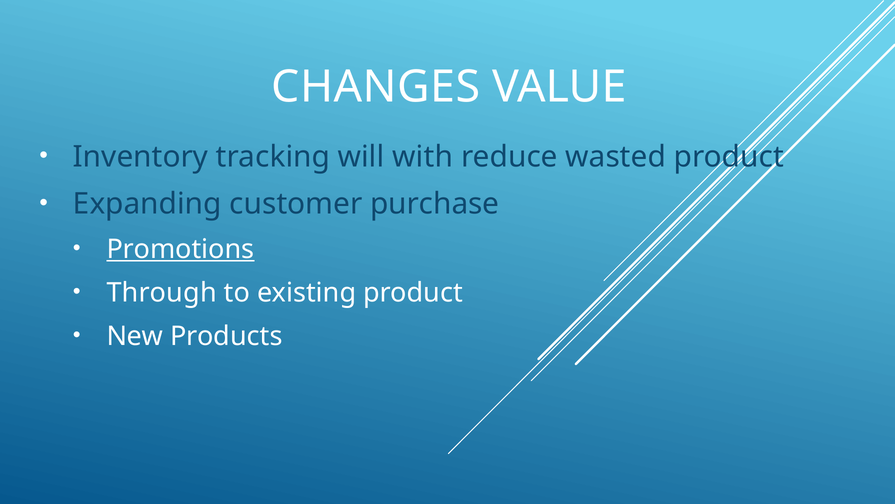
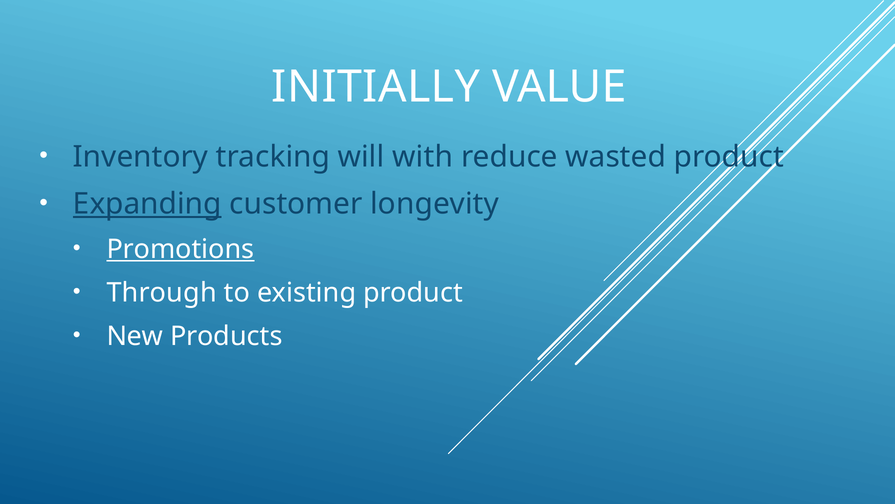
CHANGES: CHANGES -> INITIALLY (376, 87)
Expanding underline: none -> present (147, 204)
purchase: purchase -> longevity (435, 204)
